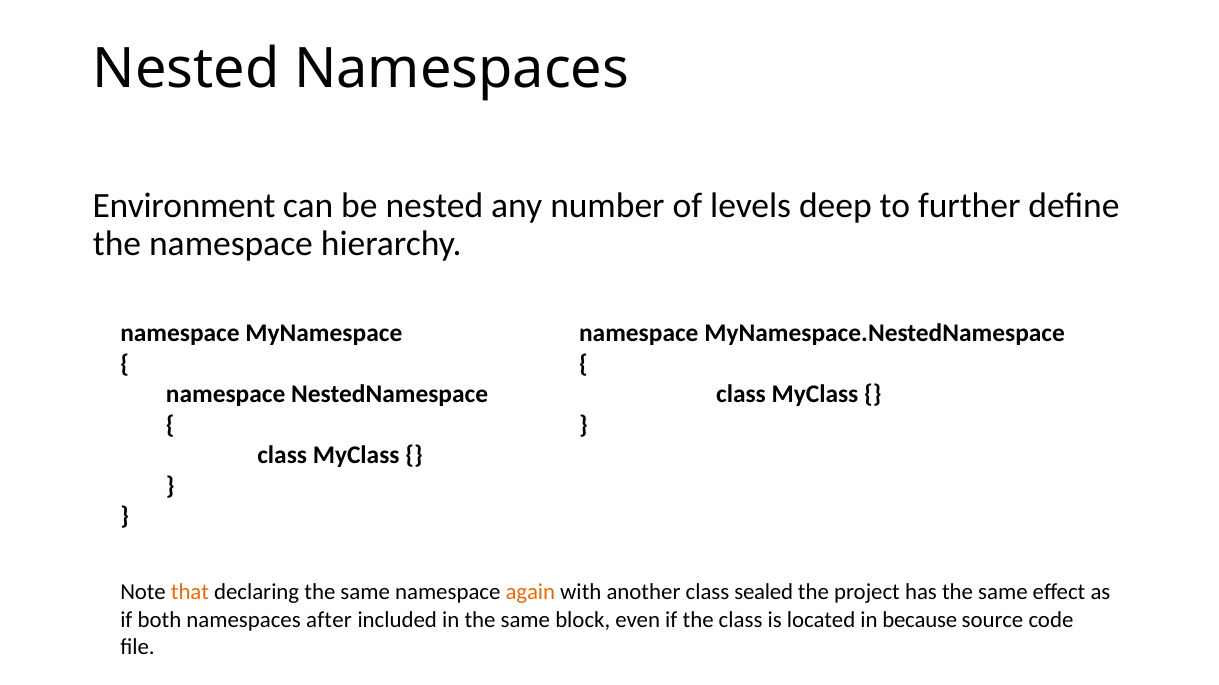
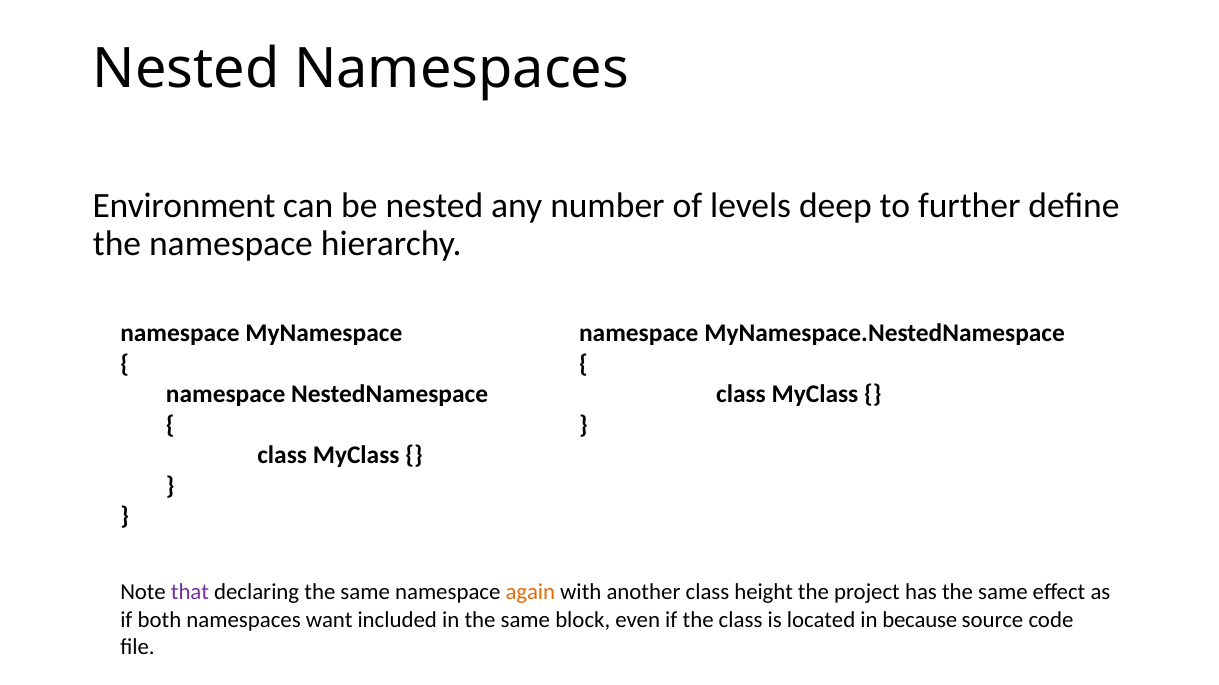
that colour: orange -> purple (190, 593)
sealed: sealed -> height (764, 593)
after: after -> want (329, 620)
